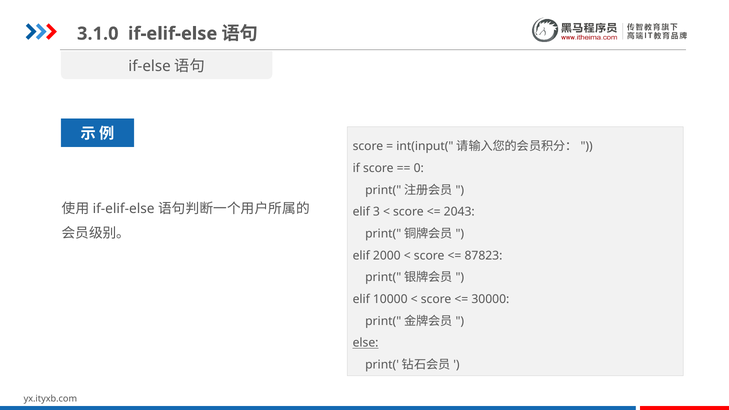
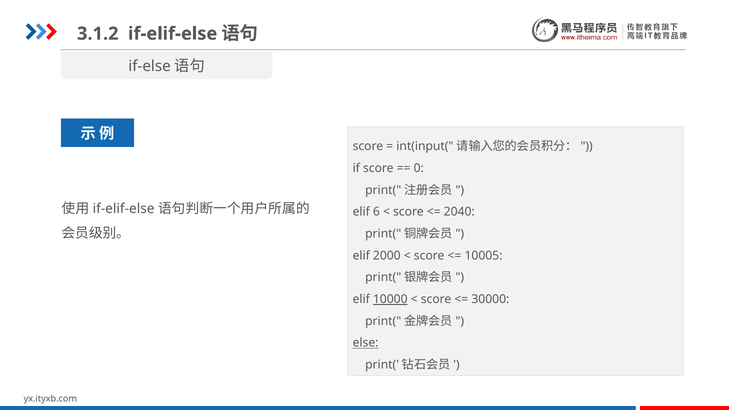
3.1.0: 3.1.0 -> 3.1.2 (98, 34)
3: 3 -> 6 (376, 212)
2043: 2043 -> 2040 (459, 212)
87823: 87823 -> 10005 (483, 256)
10000 underline: none -> present (390, 299)
